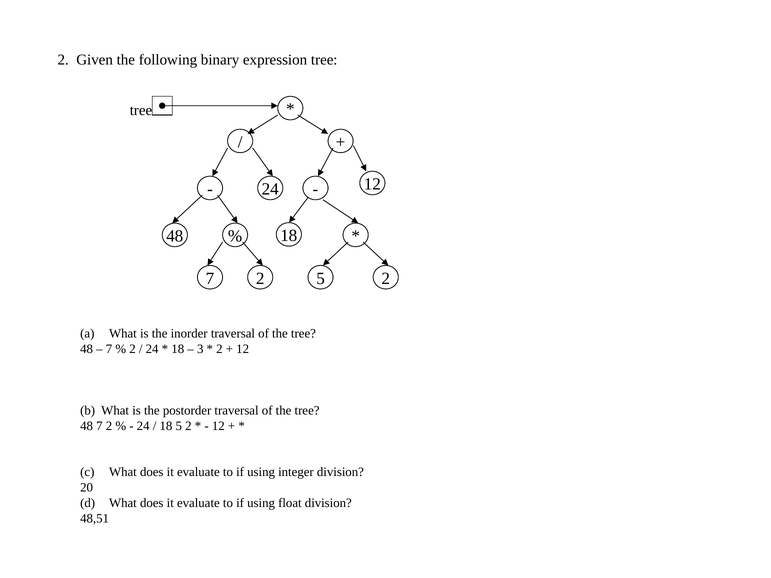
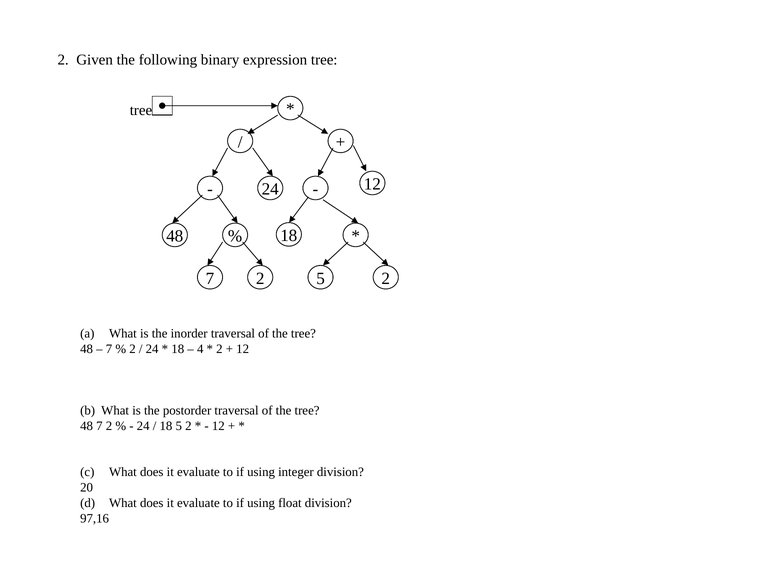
3: 3 -> 4 (200, 349)
48,51: 48,51 -> 97,16 (95, 519)
